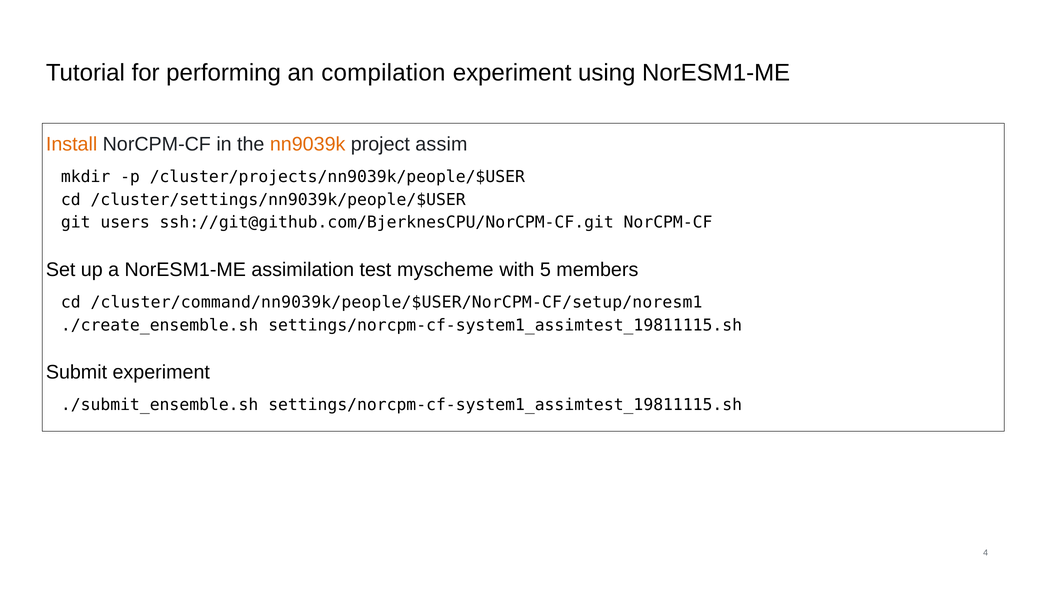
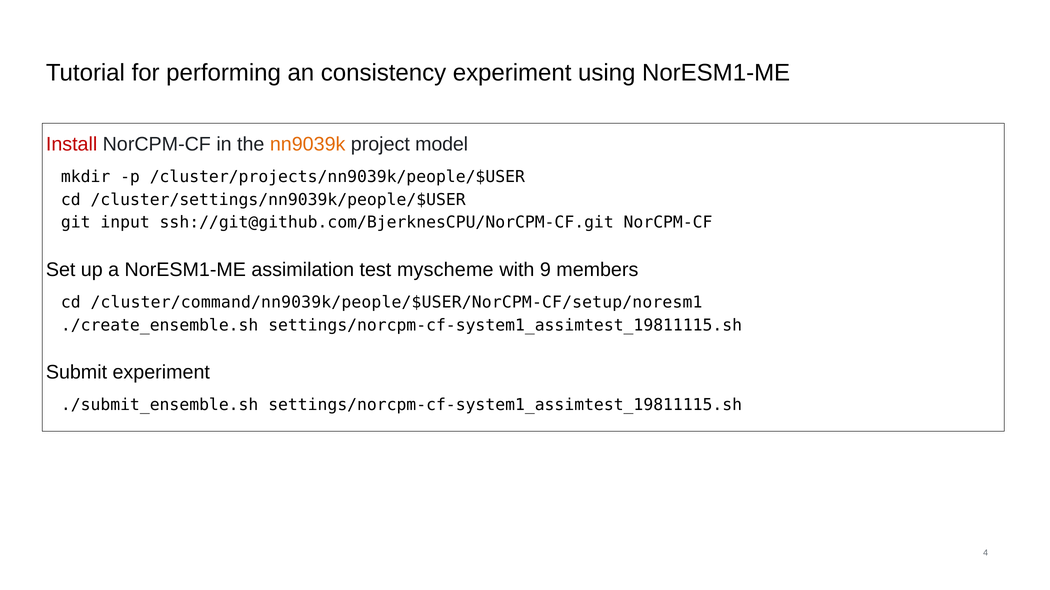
compilation: compilation -> consistency (384, 73)
Install colour: orange -> red (72, 144)
assim: assim -> model (442, 144)
users: users -> input (125, 223)
5: 5 -> 9 (545, 270)
